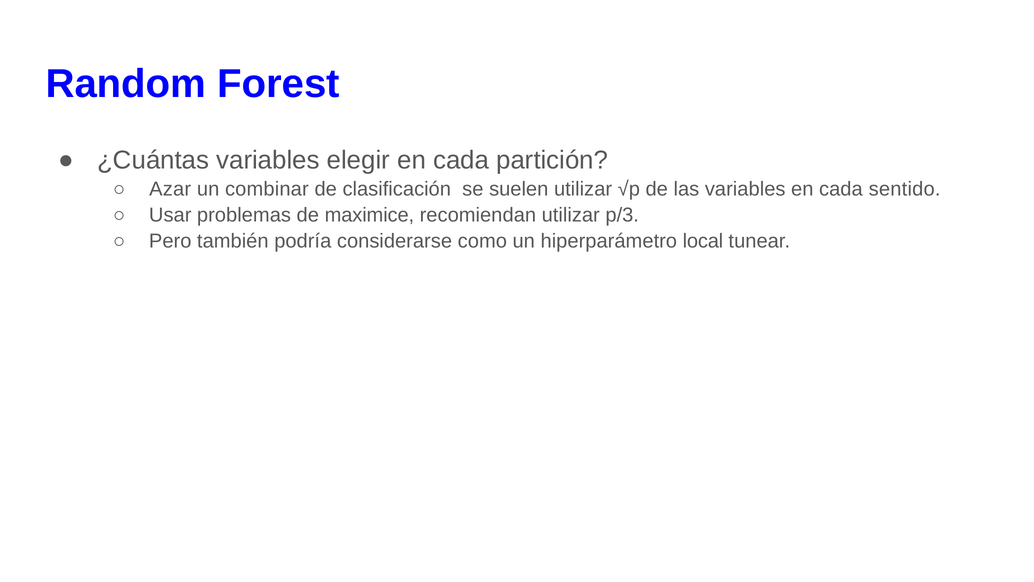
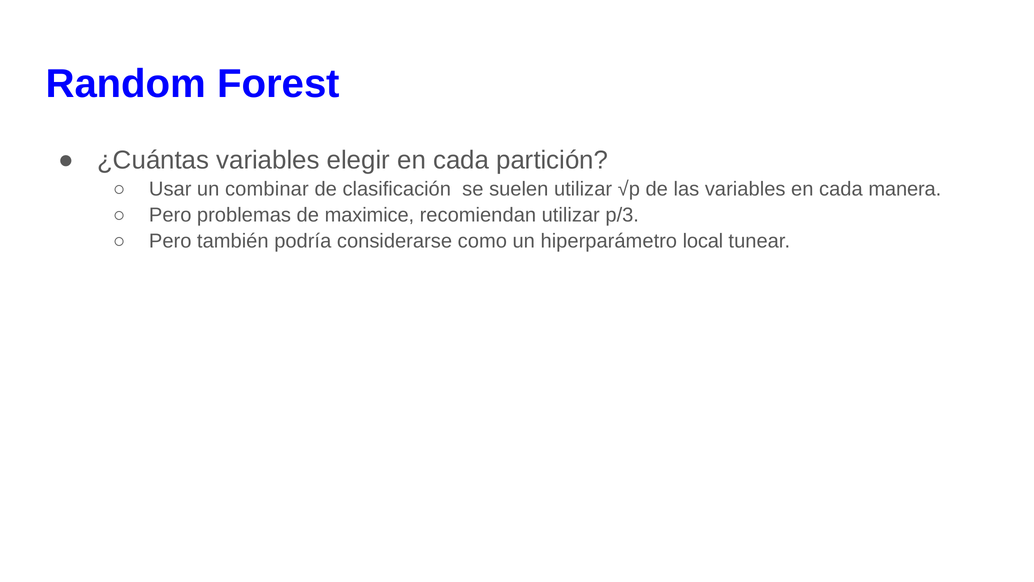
Azar: Azar -> Usar (170, 189)
sentido: sentido -> manera (905, 189)
Usar: Usar -> Pero (170, 215)
